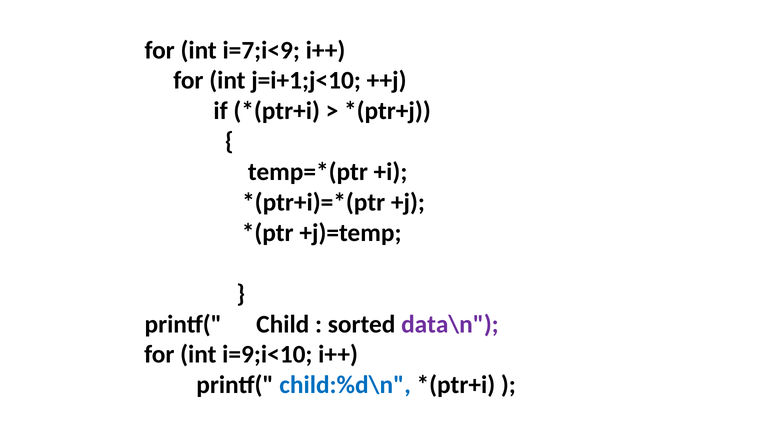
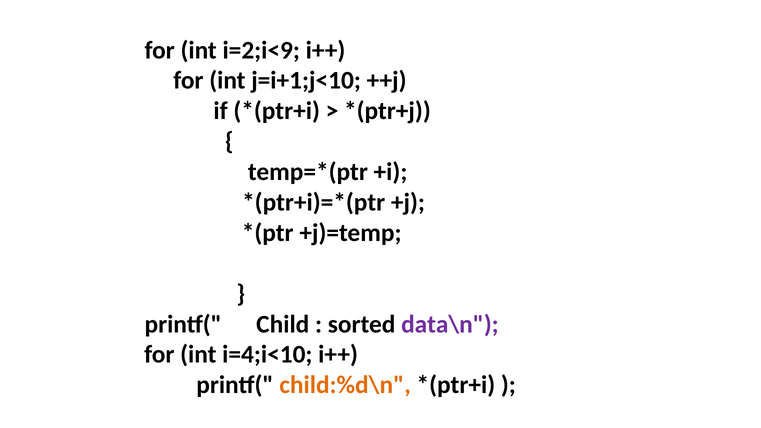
i=7;i<9: i=7;i<9 -> i=2;i<9 (261, 50)
i=9;i<10: i=9;i<10 -> i=4;i<10 (267, 355)
child:%d\n colour: blue -> orange (345, 385)
